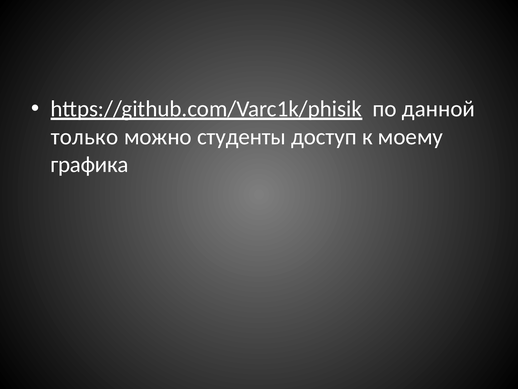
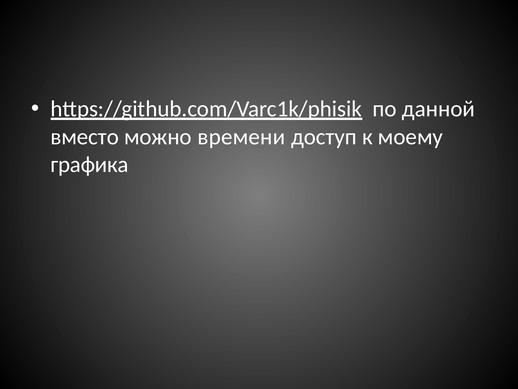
только: только -> вместо (85, 137)
студенты: студенты -> времени (241, 137)
